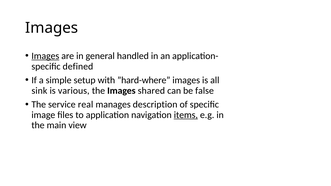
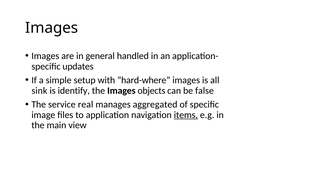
Images underline: present -> none (45, 56)
defined: defined -> updates (78, 66)
various: various -> identify (74, 91)
shared: shared -> objects (151, 91)
description: description -> aggregated (155, 105)
